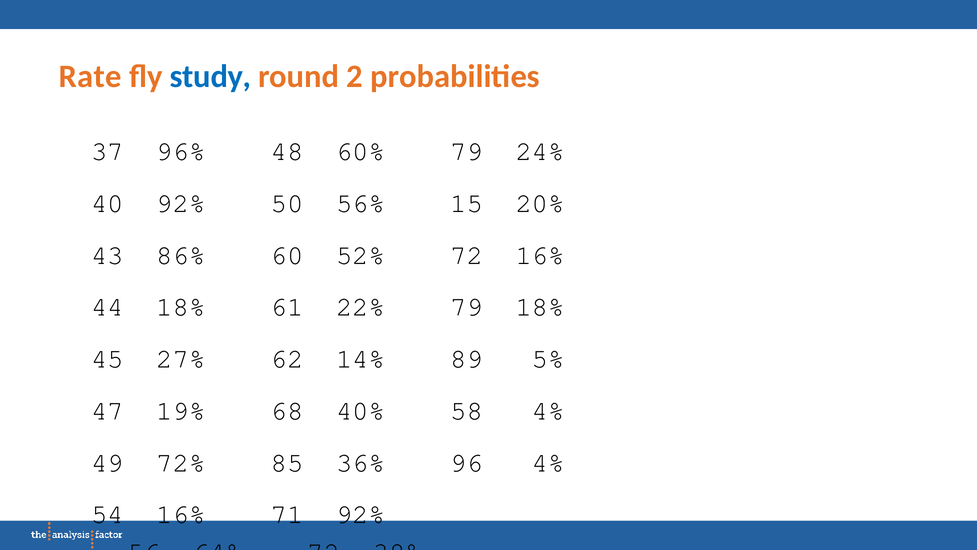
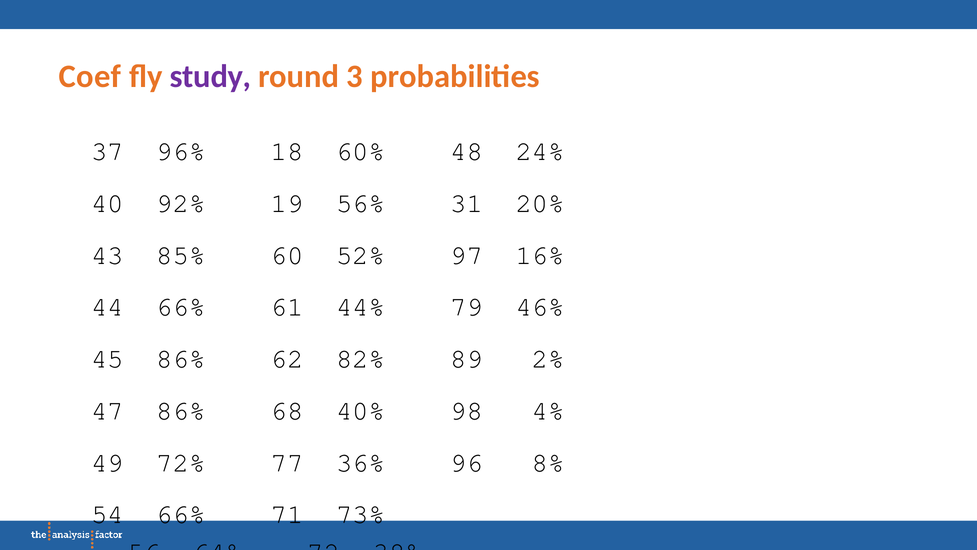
Rate: Rate -> Coef (90, 77)
study colour: blue -> purple (210, 77)
2: 2 -> 3 (355, 77)
48: 48 -> 18 (287, 151)
60% 79: 79 -> 48 (467, 151)
50: 50 -> 19 (287, 203)
15: 15 -> 31 (467, 203)
86%: 86% -> 85% (181, 255)
52% 72: 72 -> 97 (467, 255)
44 18%: 18% -> 66% (181, 307)
22%: 22% -> 44% (361, 307)
79 18%: 18% -> 46% (540, 307)
45 27%: 27% -> 86% (181, 359)
14%: 14% -> 82% (361, 359)
5%: 5% -> 2% (548, 359)
47 19%: 19% -> 86% (181, 410)
58: 58 -> 98 (467, 410)
85: 85 -> 77 (287, 462)
96 4%: 4% -> 8% (548, 462)
54 16%: 16% -> 66% (181, 514)
71 92%: 92% -> 73% (361, 514)
